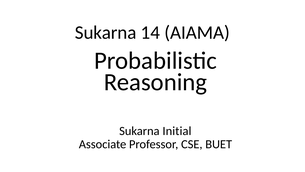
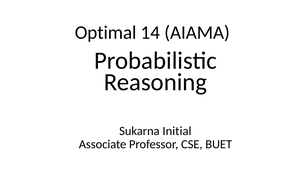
Sukarna: Sukarna -> Optimal (106, 32)
